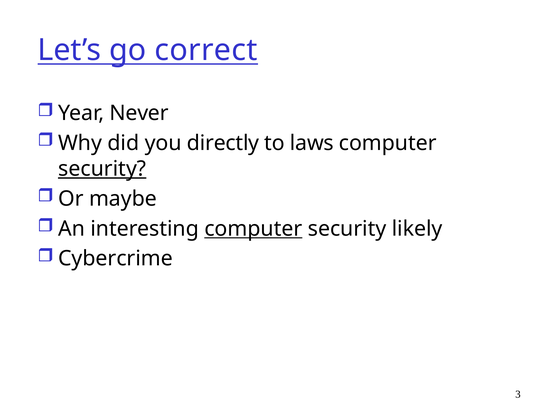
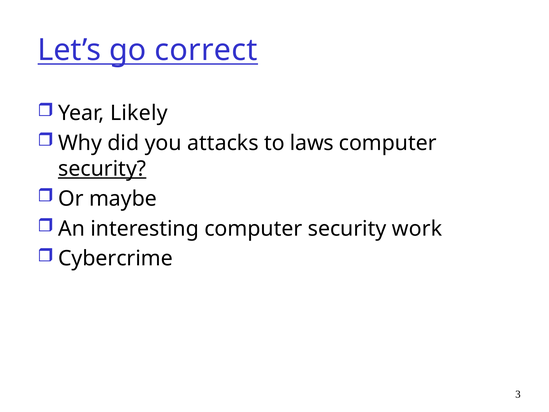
Never: Never -> Likely (139, 113)
directly: directly -> attacks (223, 143)
computer underline: present -> none (253, 229)
likely: likely -> work (417, 229)
